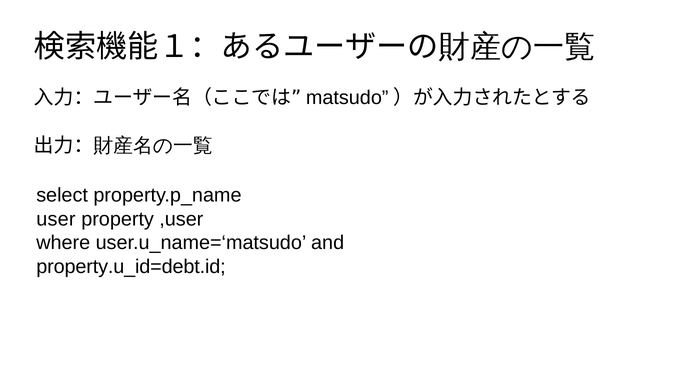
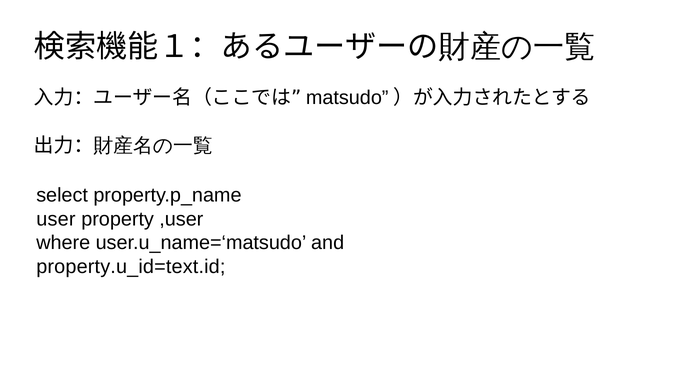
property.u_id=debt.id: property.u_id=debt.id -> property.u_id=text.id (131, 267)
